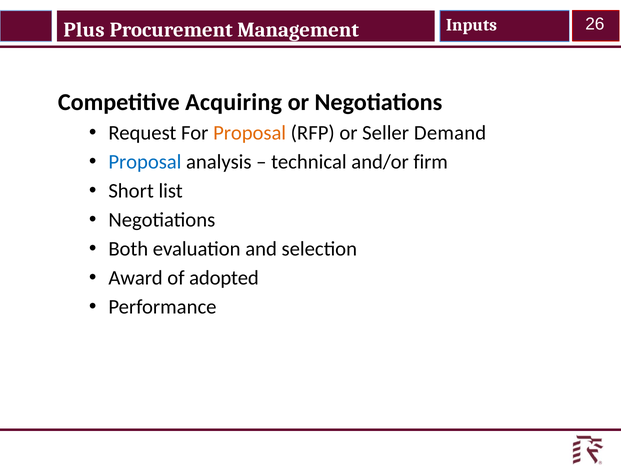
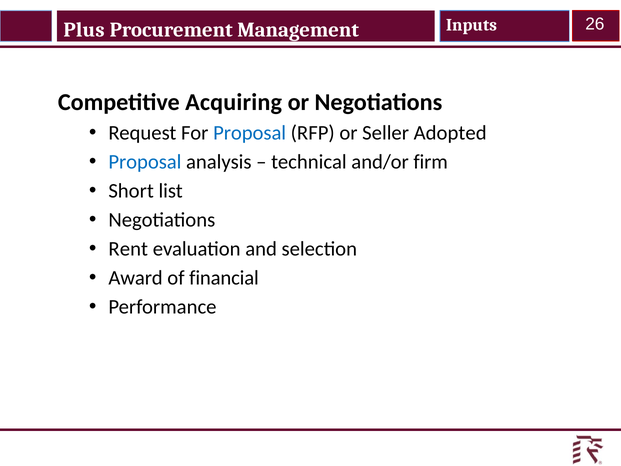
Proposal colour: orange -> blue (250, 133)
Demand: Demand -> Adopted (450, 133)
Both: Both -> Rent (128, 249)
adopted: adopted -> financial (224, 278)
